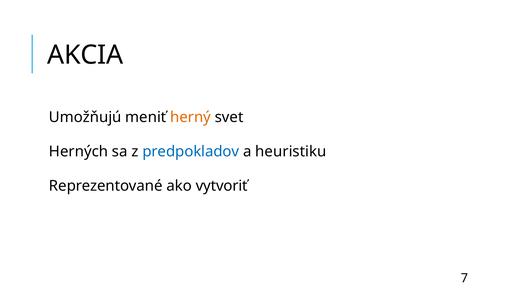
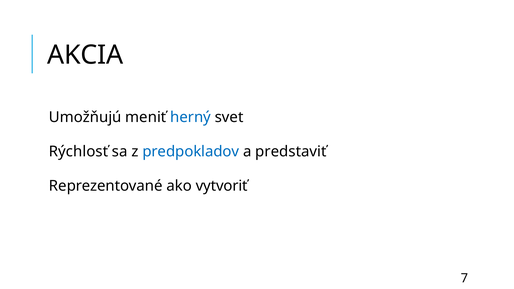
herný colour: orange -> blue (191, 117)
Herných: Herných -> Rýchlosť (79, 152)
heuristiku: heuristiku -> predstaviť (291, 152)
